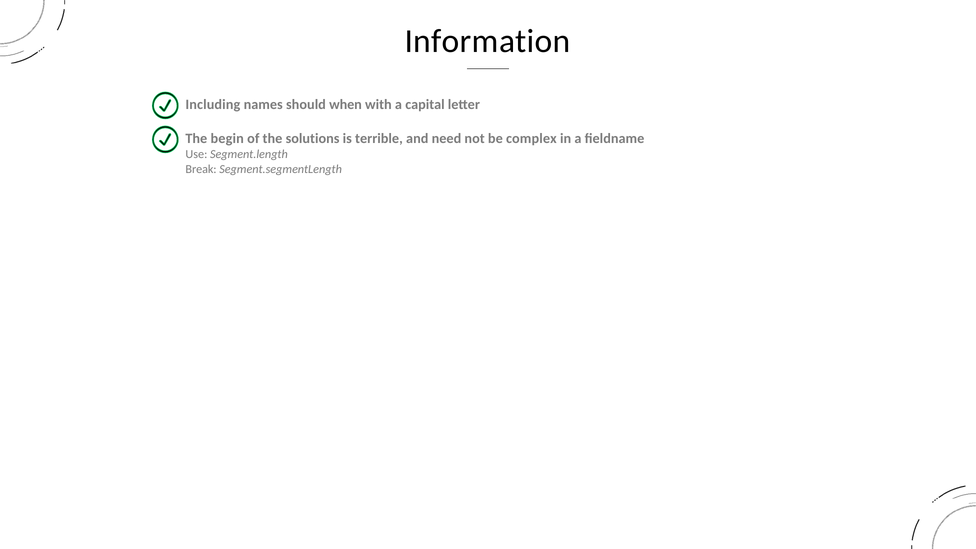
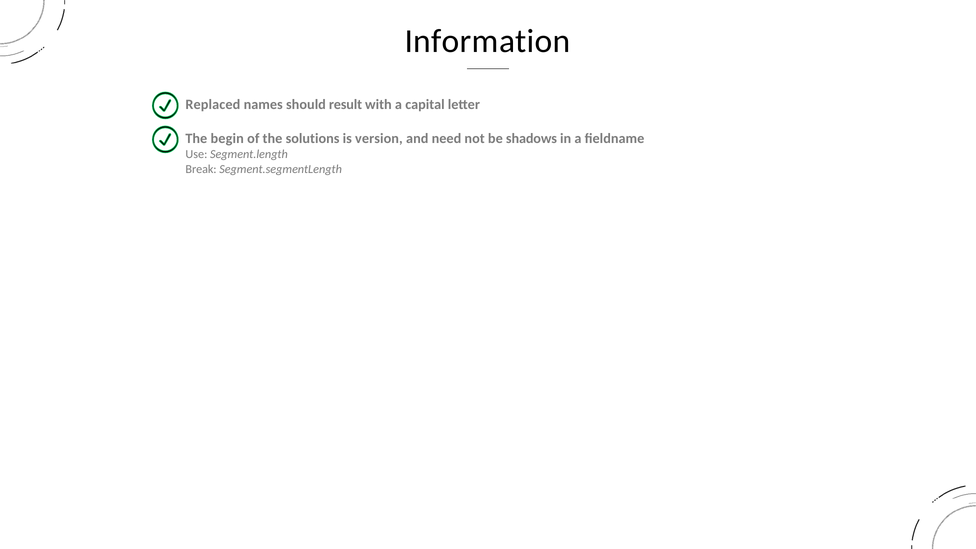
Including: Including -> Replaced (213, 104)
when: when -> result (346, 104)
terrible: terrible -> version (379, 139)
complex: complex -> shadows (532, 139)
